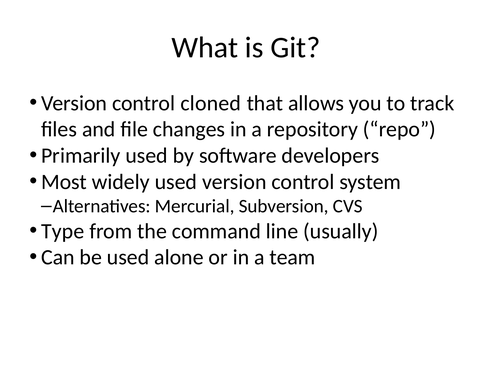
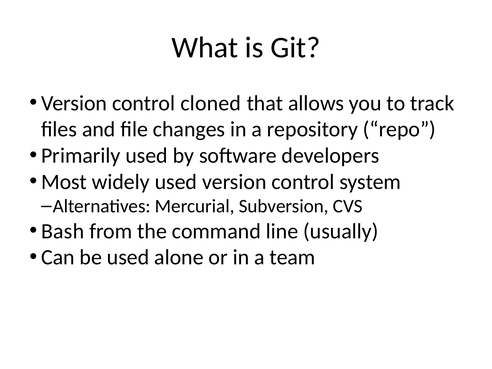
Type: Type -> Bash (63, 231)
